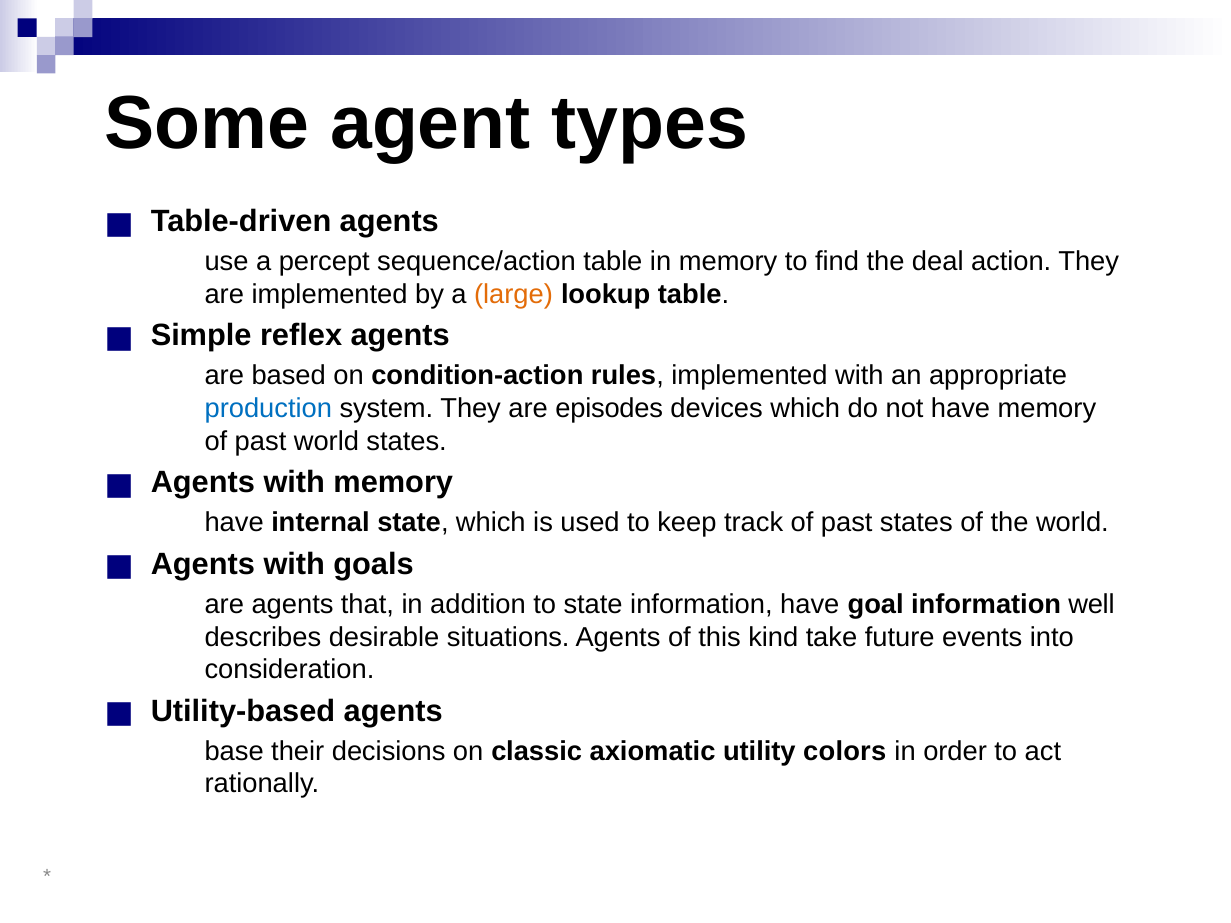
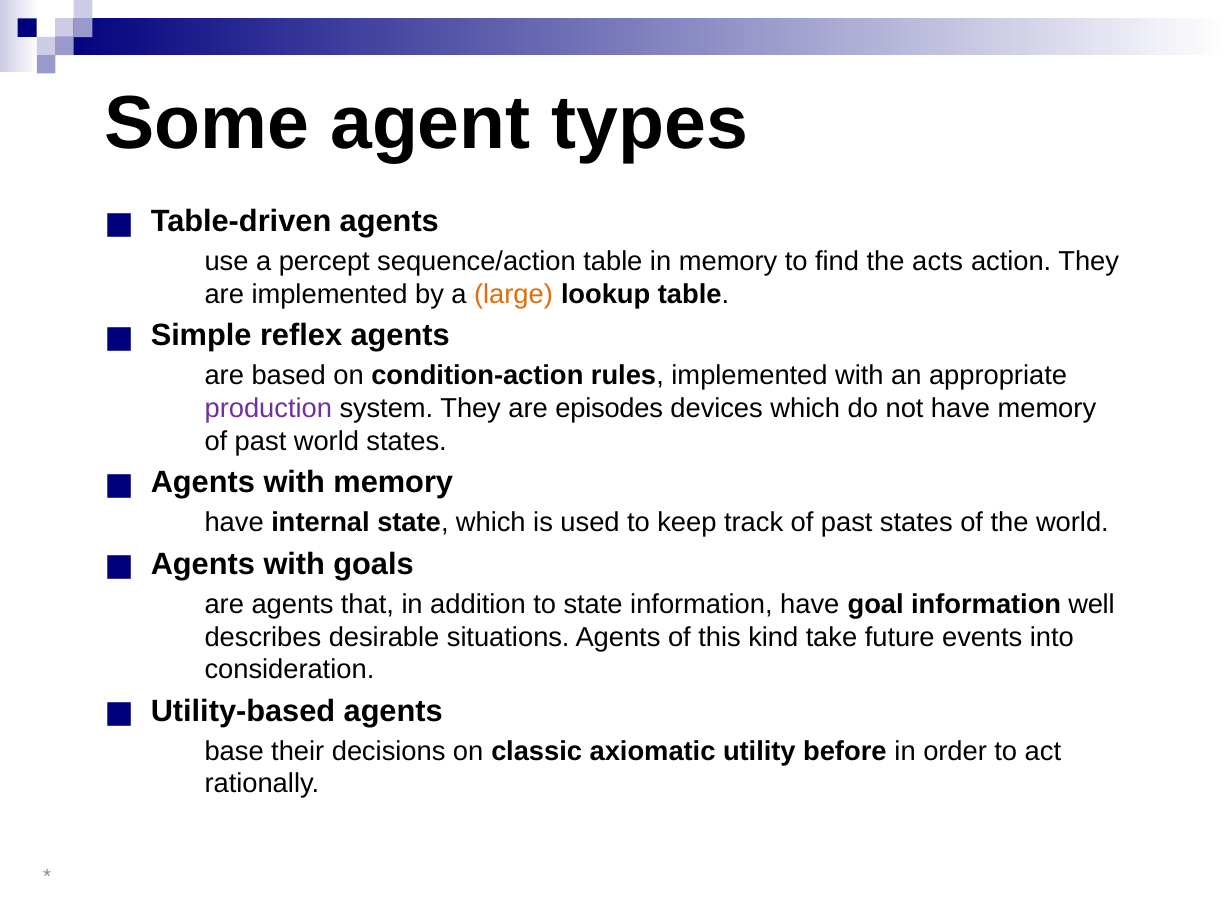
deal: deal -> acts (938, 262)
production colour: blue -> purple (268, 409)
colors: colors -> before (845, 751)
